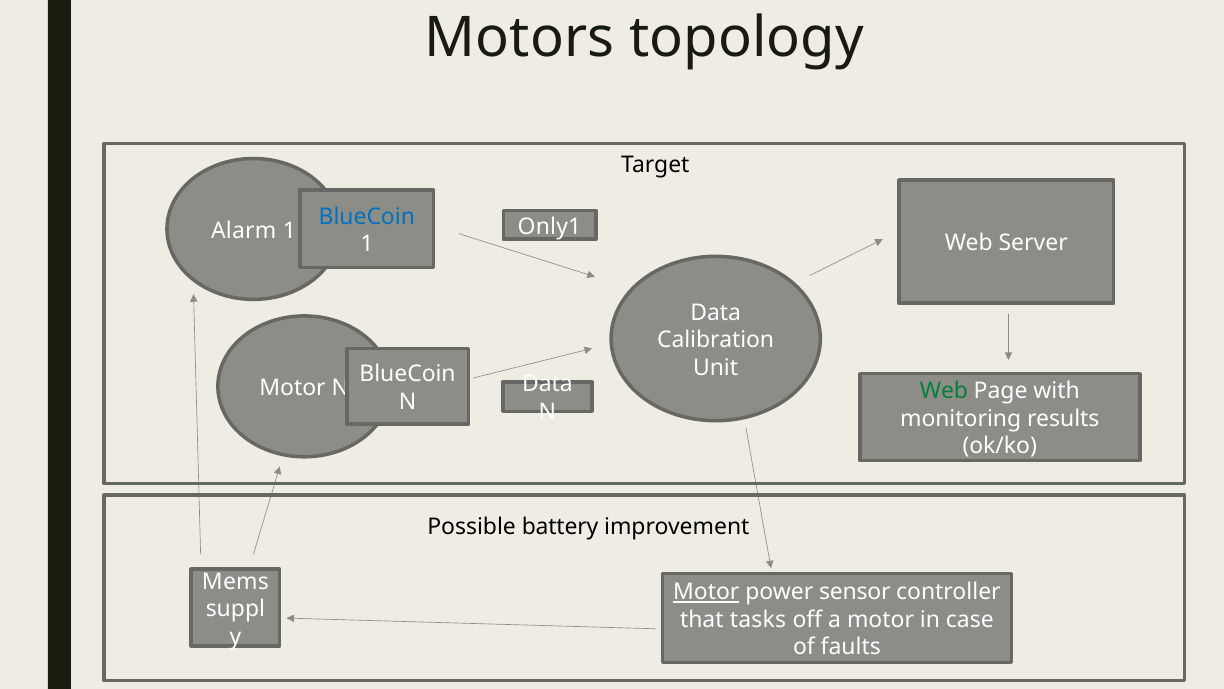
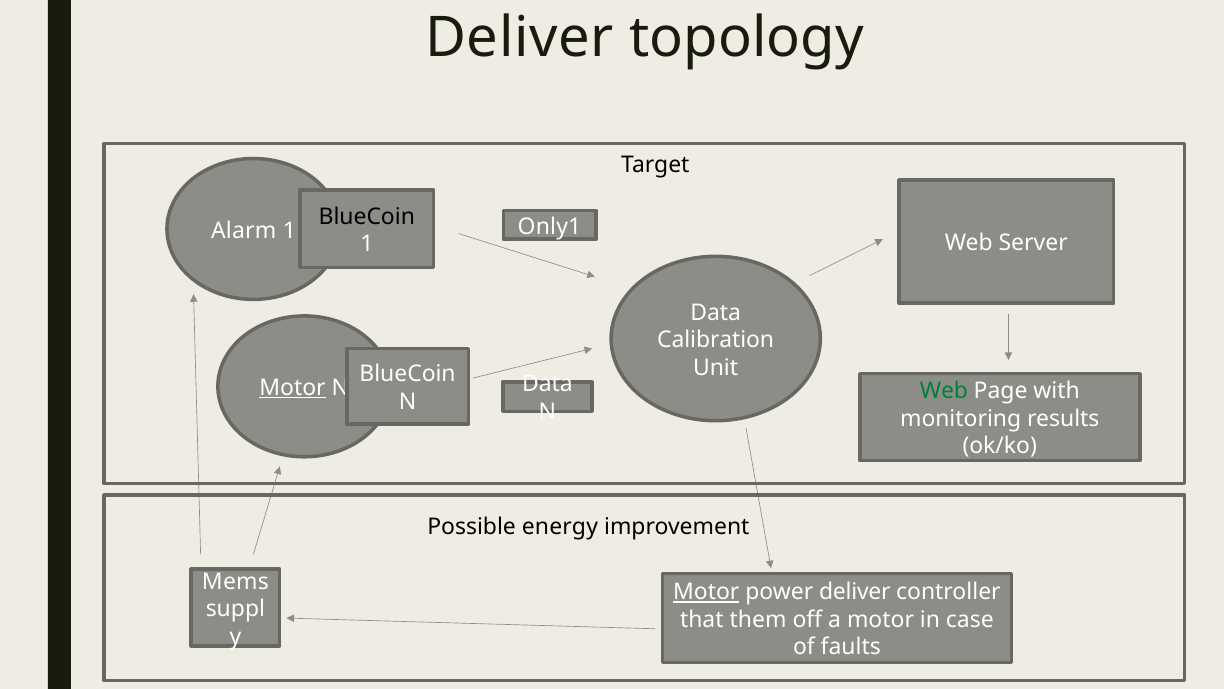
Motors: Motors -> Deliver (520, 38)
BlueCoin colour: blue -> black (367, 216)
Motor underline: none -> present (293, 388)
battery: battery -> energy (560, 526)
power sensor: sensor -> deliver (855, 592)
tasks: tasks -> them (758, 619)
